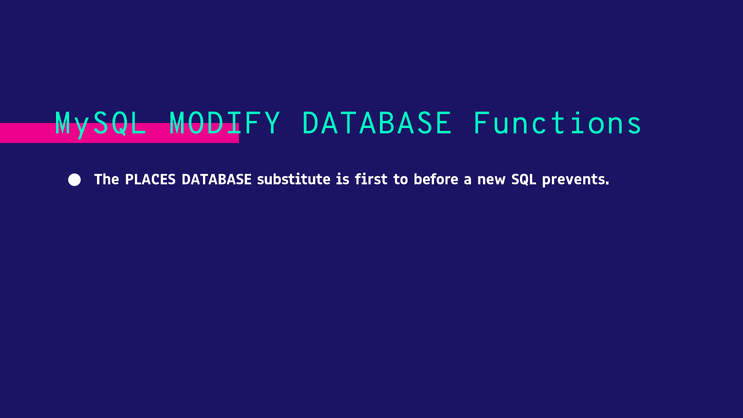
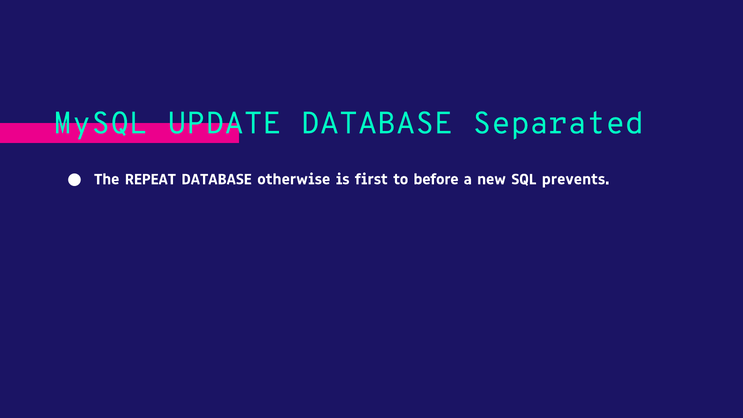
MODIFY: MODIFY -> UPDATE (225, 123)
Functions: Functions -> Separated (558, 123)
PLACES: PLACES -> REPEAT (150, 179)
substitute: substitute -> otherwise (294, 179)
